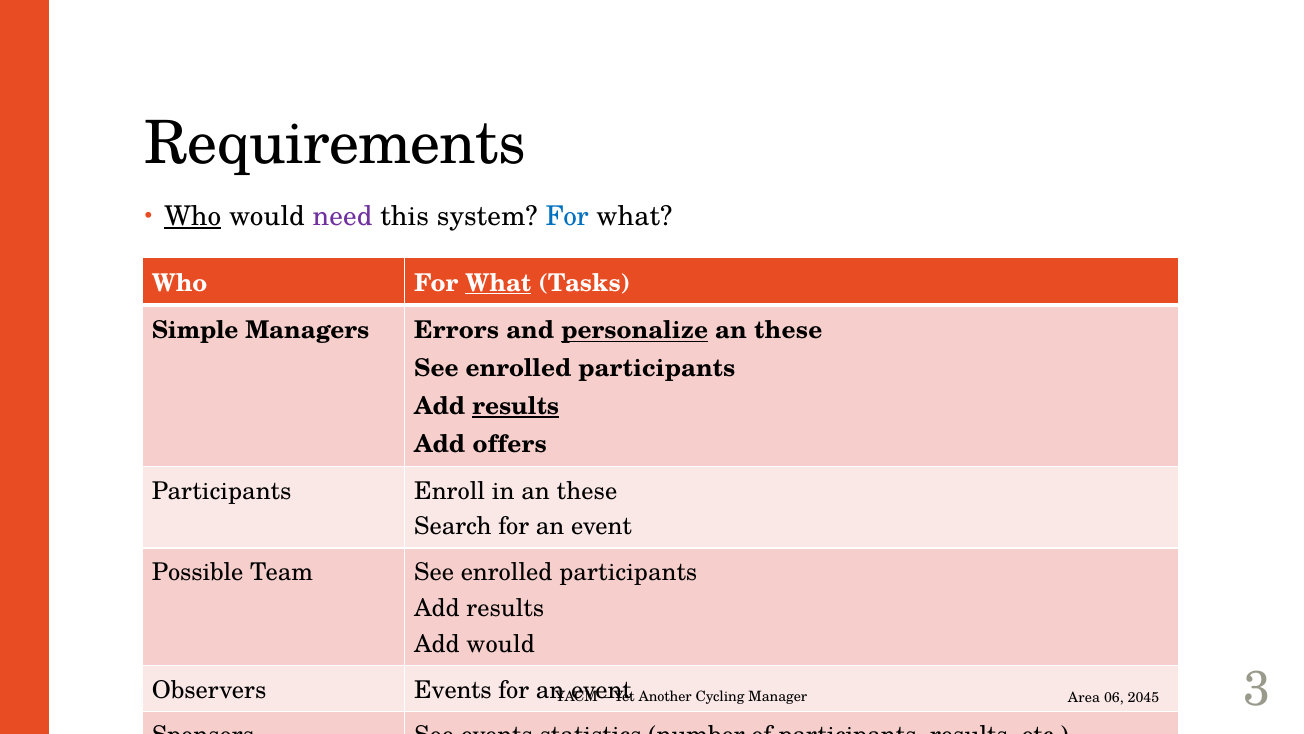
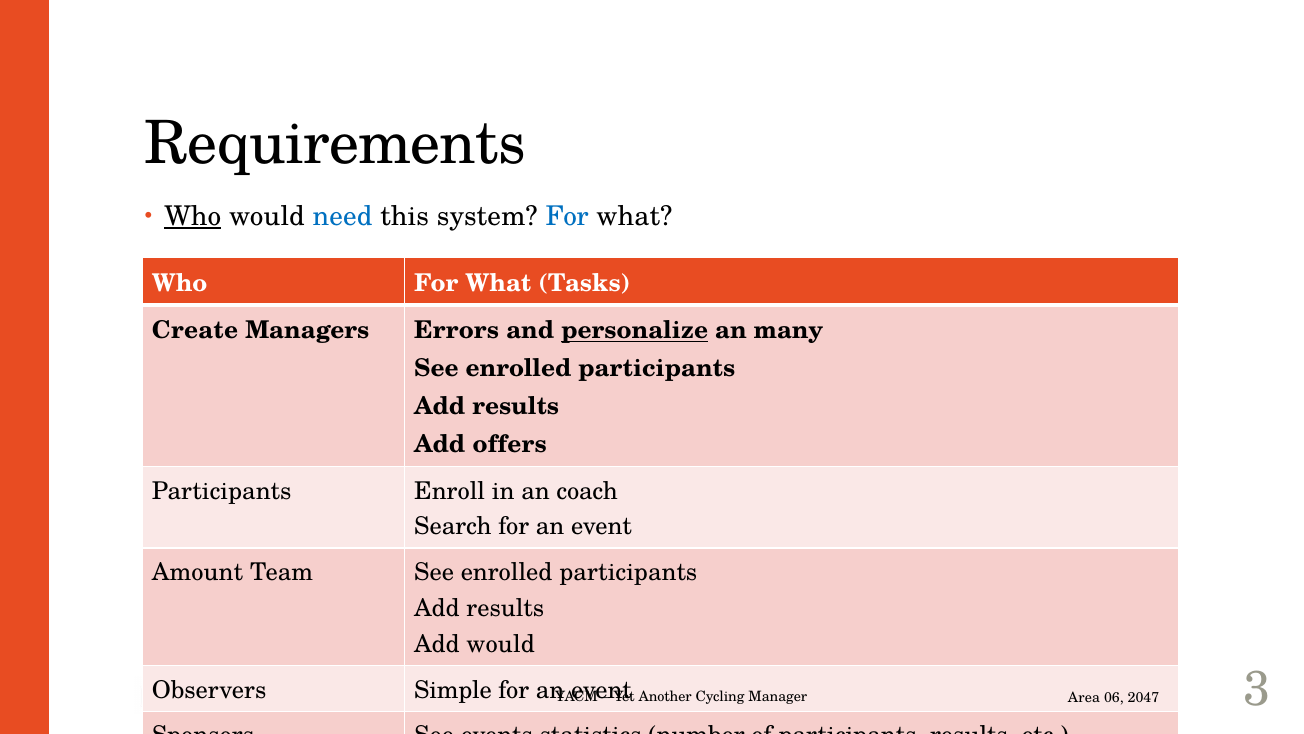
need colour: purple -> blue (342, 216)
What underline: present -> none (498, 283)
Simple: Simple -> Create (195, 331)
these: these -> many (788, 331)
results underline: present -> none (516, 406)
in an these: these -> coach (587, 491)
Possible: Possible -> Amount (198, 572)
Observers Events: Events -> Simple (453, 690)
2045: 2045 -> 2047 (1143, 697)
